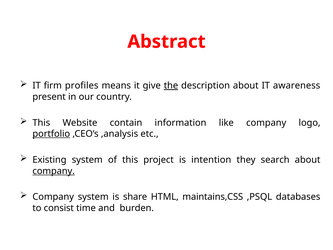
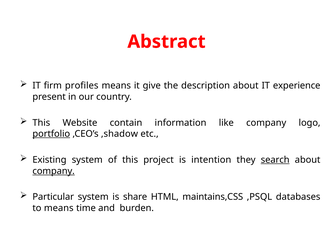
the underline: present -> none (171, 86)
awareness: awareness -> experience (297, 86)
,analysis: ,analysis -> ,shadow (120, 134)
search underline: none -> present (275, 160)
Company: Company -> Particular (53, 197)
to consist: consist -> means (59, 208)
